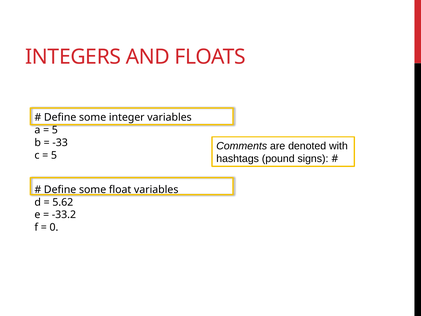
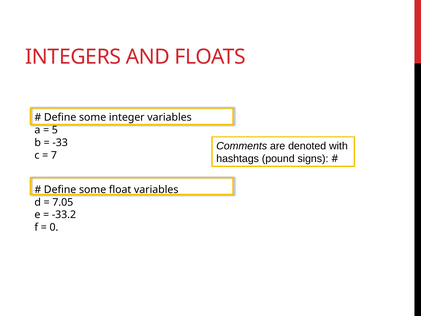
5: 5 -> 7 (54, 155)
5.62: 5.62 -> 7.05 (63, 202)
